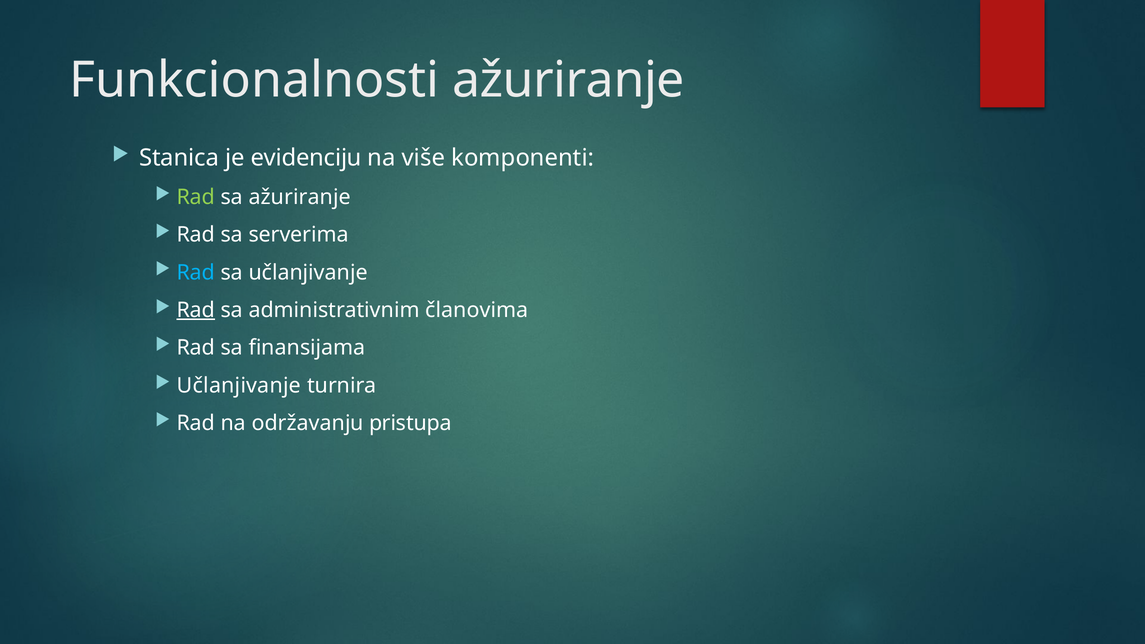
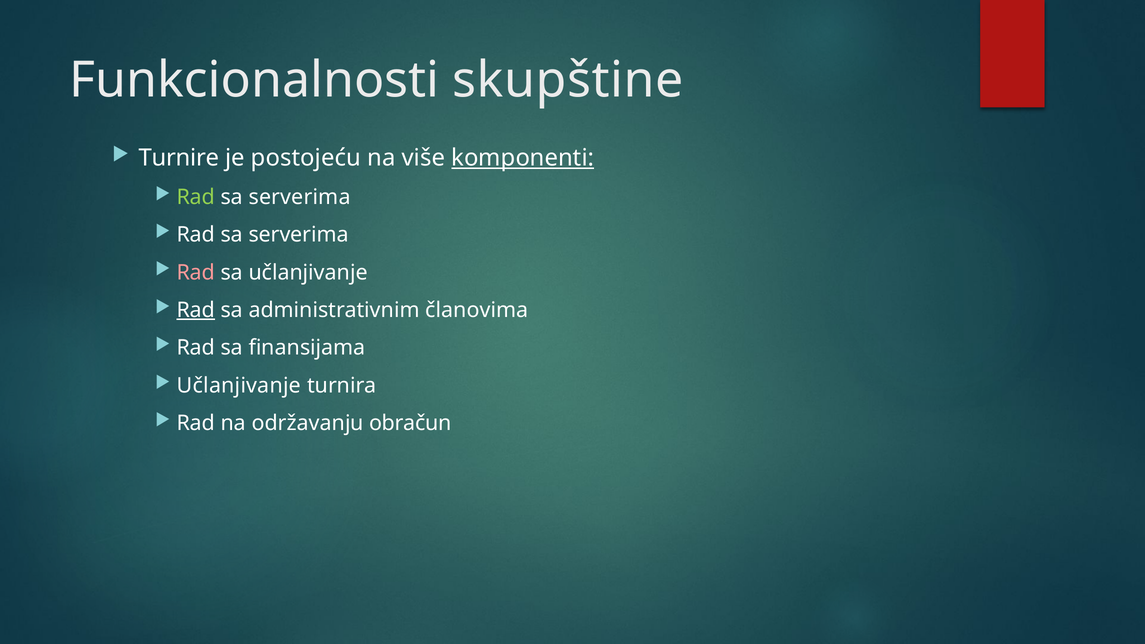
Funkcionalnosti ažuriranje: ažuriranje -> skupštine (568, 80)
Stanica: Stanica -> Turnire (179, 158)
evidenciju: evidenciju -> postojeću (306, 158)
komponenti underline: none -> present (523, 158)
ažuriranje: ažuriranje -> serverima (300, 197)
Rad colour: light blue -> pink (196, 272)
pristupa: pristupa -> obračun (410, 423)
